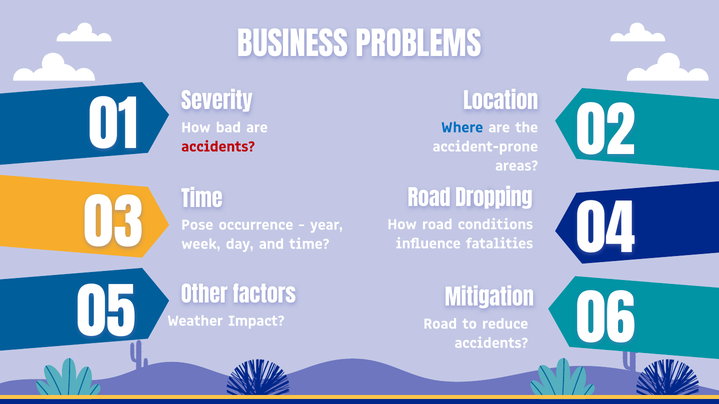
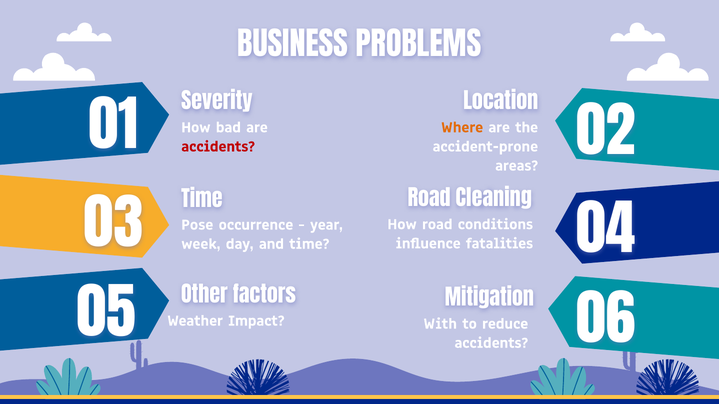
Where colour: blue -> orange (462, 127)
Dropping: Dropping -> Cleaning (494, 199)
Road: Road -> With (440, 324)
